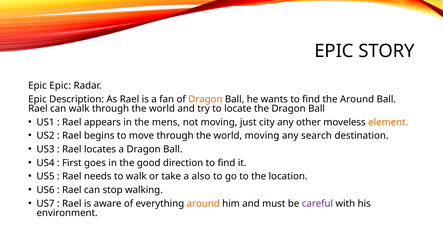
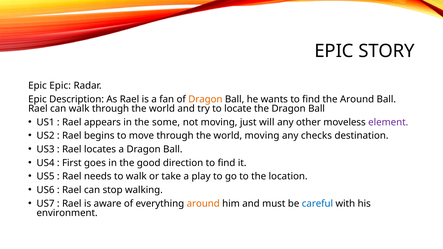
mens: mens -> some (166, 122)
city: city -> will (267, 122)
element colour: orange -> purple (388, 122)
search: search -> checks (316, 136)
also: also -> play (201, 177)
careful colour: purple -> blue (317, 204)
